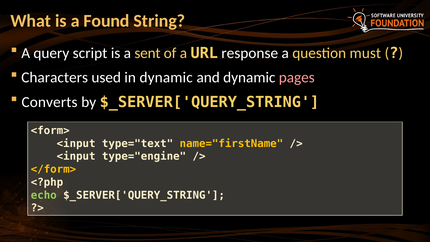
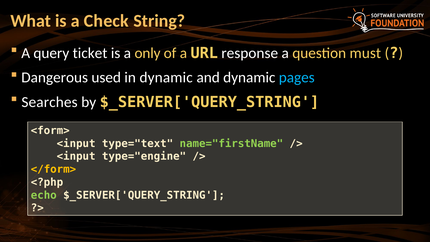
Found: Found -> Check (106, 21)
script: script -> ticket (90, 53)
sent: sent -> only (148, 53)
Characters: Characters -> Dangerous (55, 78)
pages colour: pink -> light blue (297, 78)
Converts: Converts -> Searches (50, 102)
name="firstName colour: yellow -> light green (231, 143)
